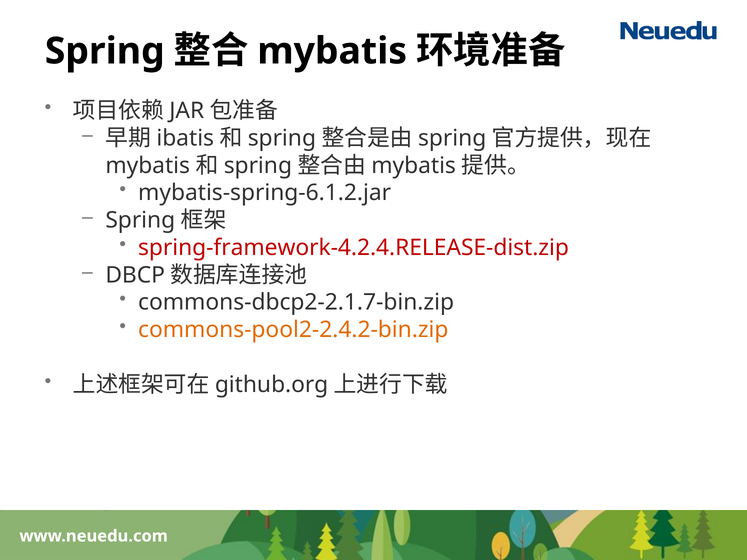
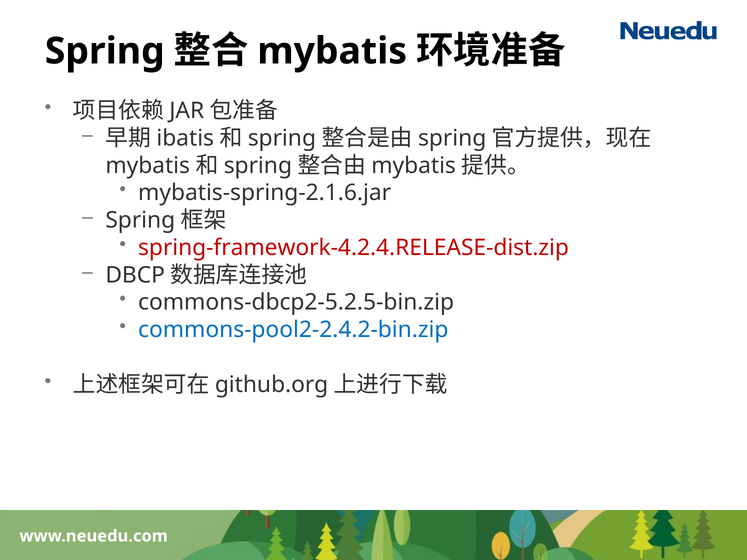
mybatis-spring-6.1.2.jar: mybatis-spring-6.1.2.jar -> mybatis-spring-2.1.6.jar (265, 193)
commons-dbcp2-2.1.7-bin.zip: commons-dbcp2-2.1.7-bin.zip -> commons-dbcp2-5.2.5-bin.zip (296, 303)
commons-pool2-2.4.2-bin.zip colour: orange -> blue (293, 330)
